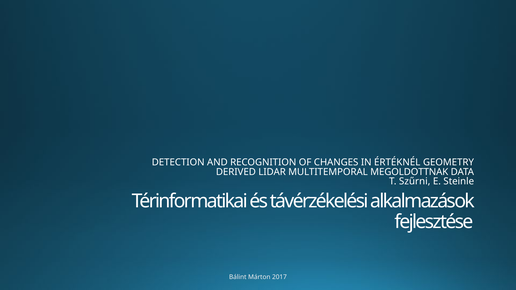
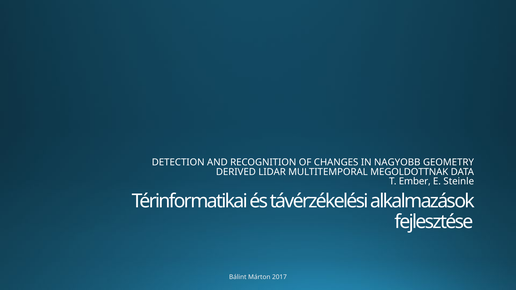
ÉRTÉKNÉL: ÉRTÉKNÉL -> NAGYOBB (397, 163)
Szűrni: Szűrni -> Ember (415, 181)
